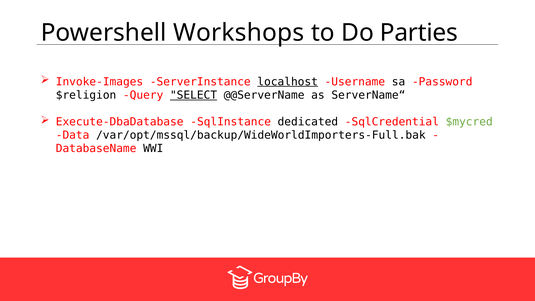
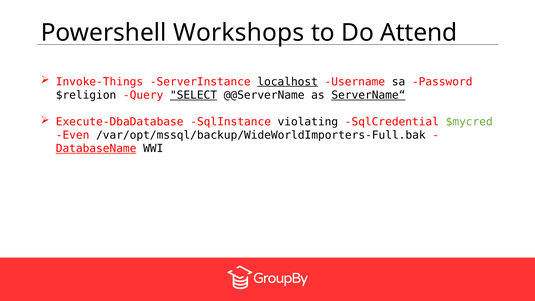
Parties: Parties -> Attend (419, 33)
Invoke-Images: Invoke-Images -> Invoke-Things (99, 82)
ServerName“ underline: none -> present (368, 95)
dedicated: dedicated -> violating (308, 122)
Data: Data -> Even (73, 135)
DatabaseName underline: none -> present (96, 149)
